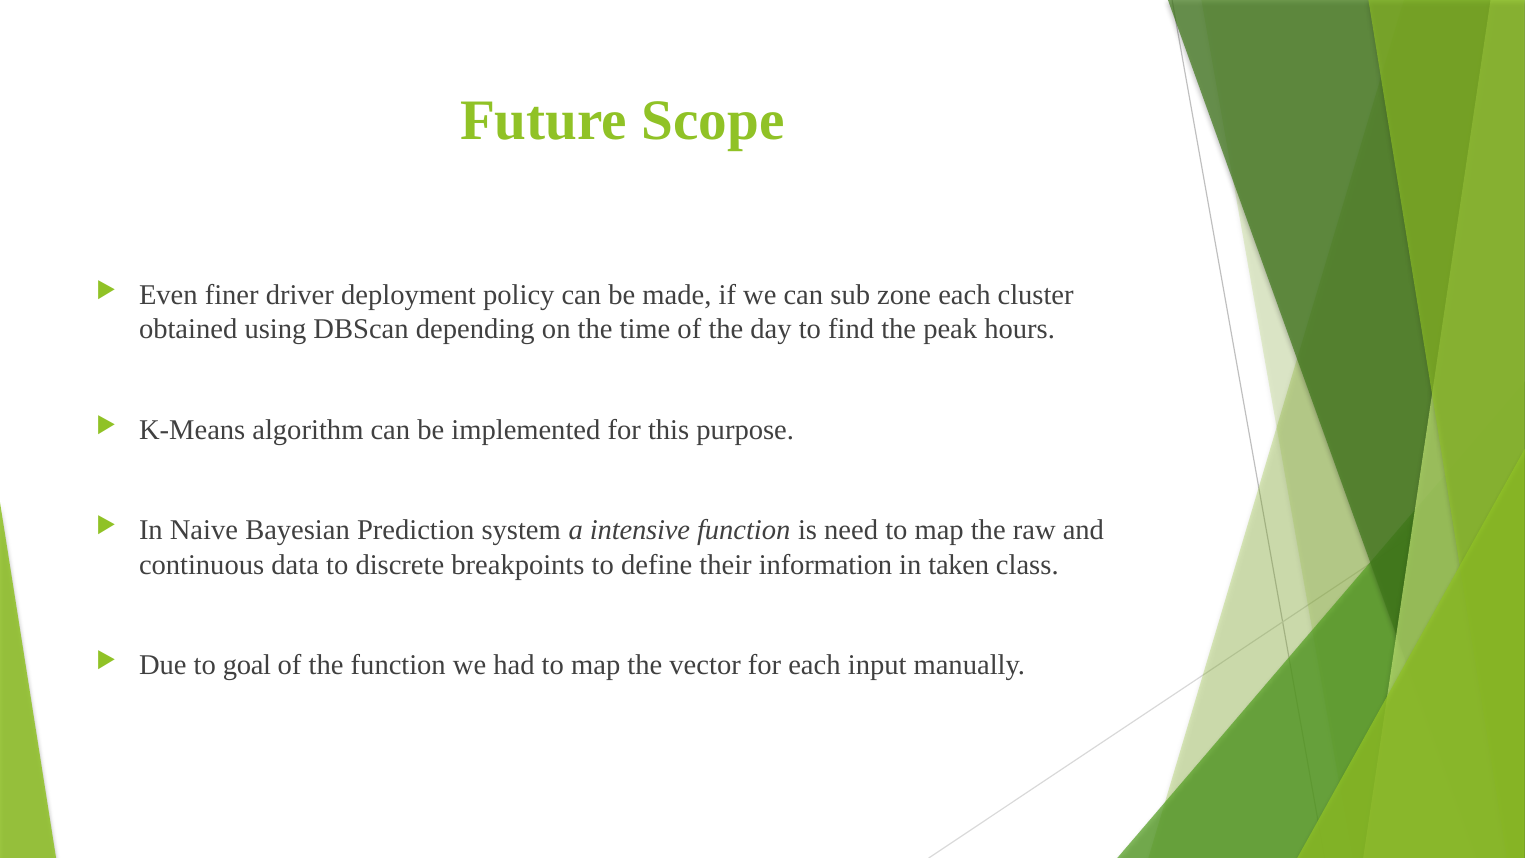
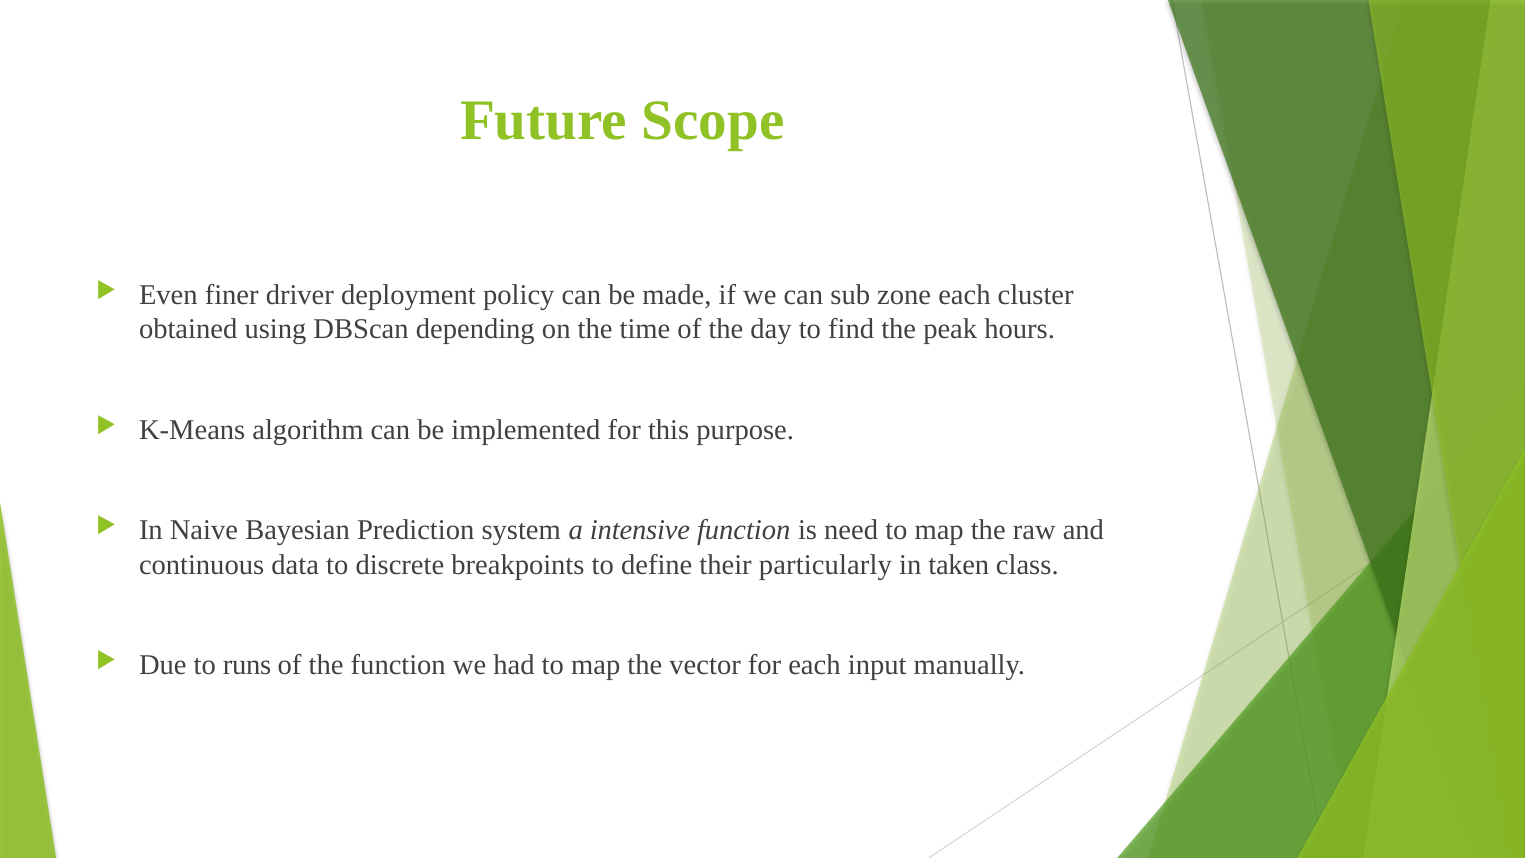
information: information -> particularly (825, 565)
goal: goal -> runs (247, 665)
